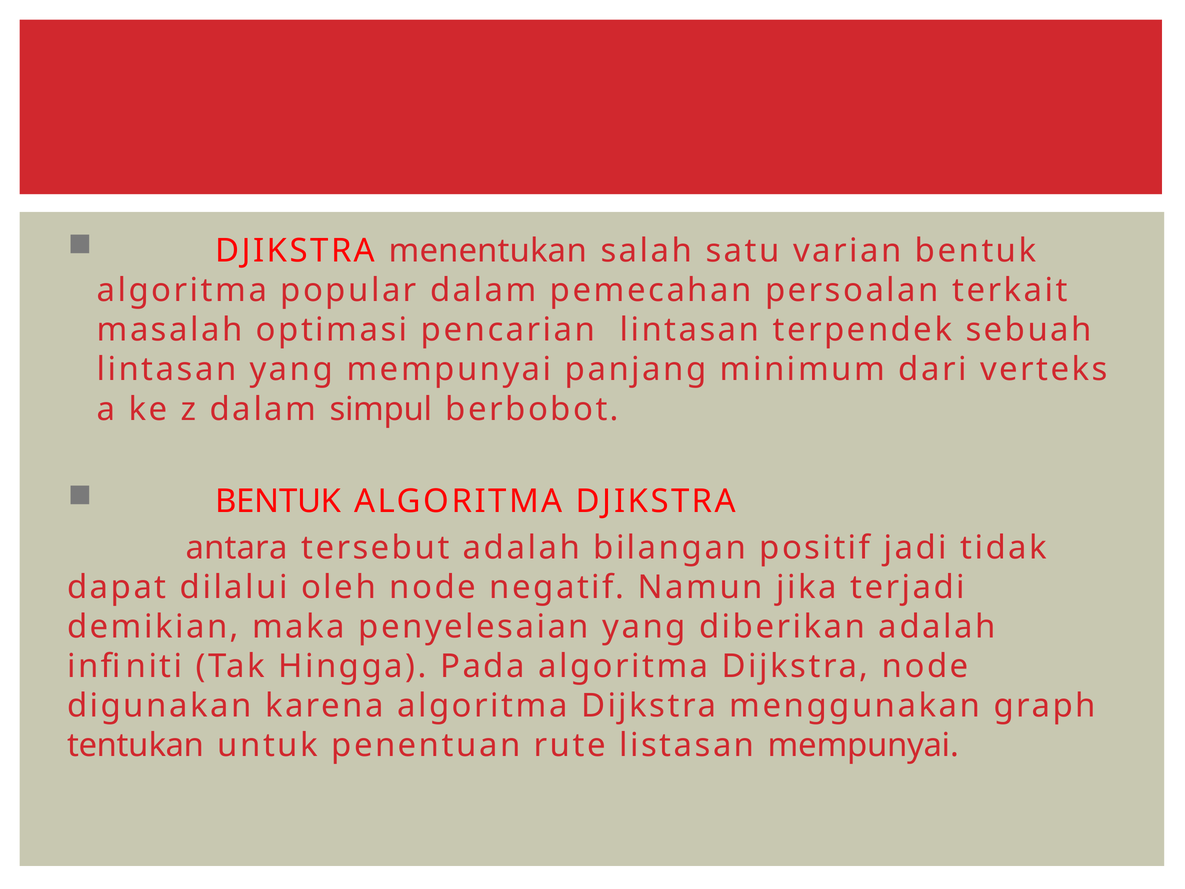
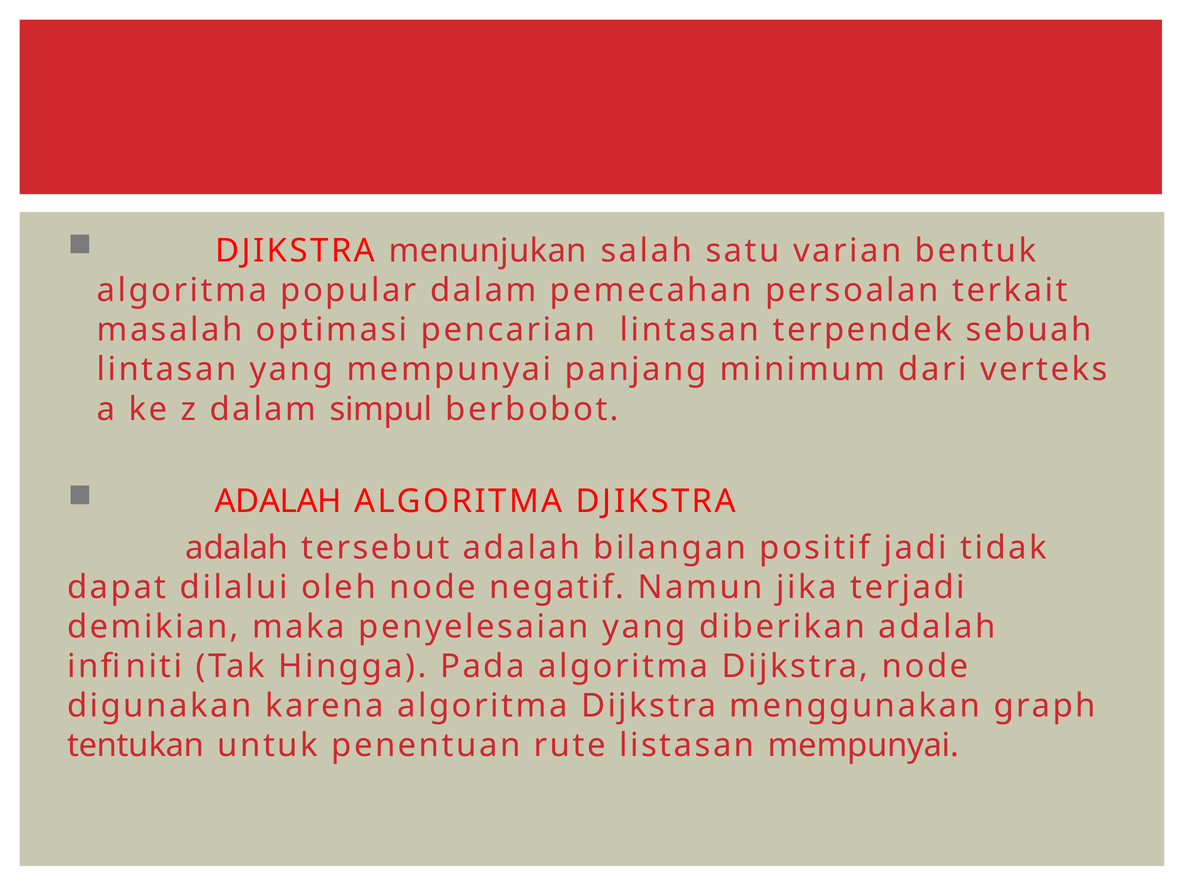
menentukan: menentukan -> menunjukan (488, 251)
BENTUK: BENTUK -> ADALAH (278, 501)
antara: antara -> adalah (237, 547)
